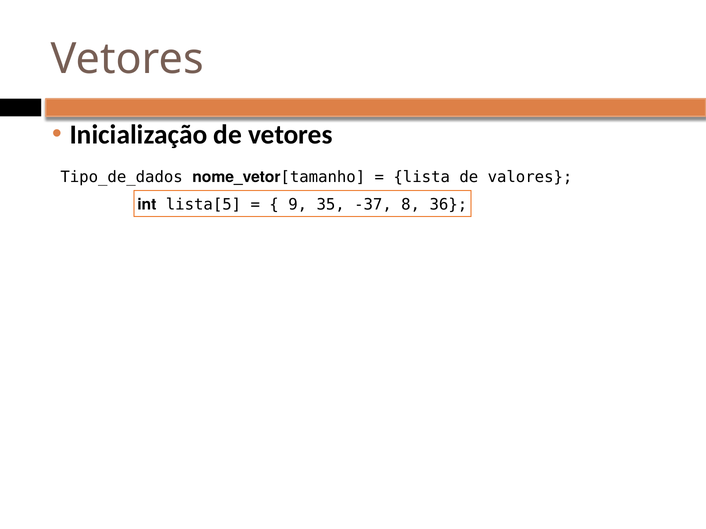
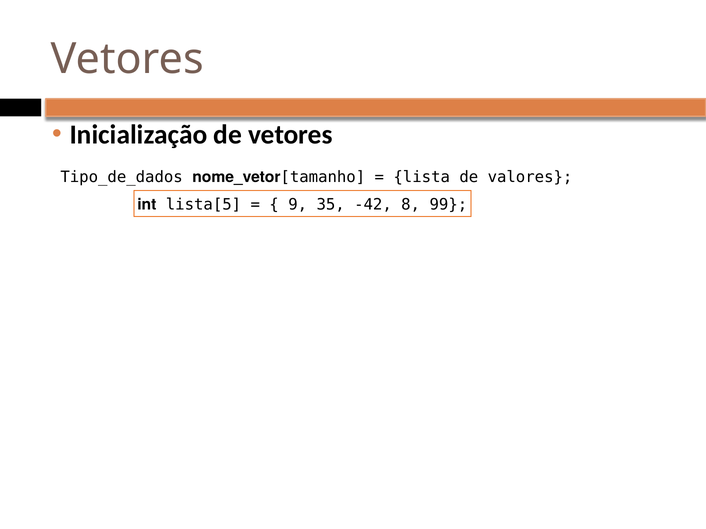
-37: -37 -> -42 (373, 205)
36: 36 -> 99 (448, 205)
